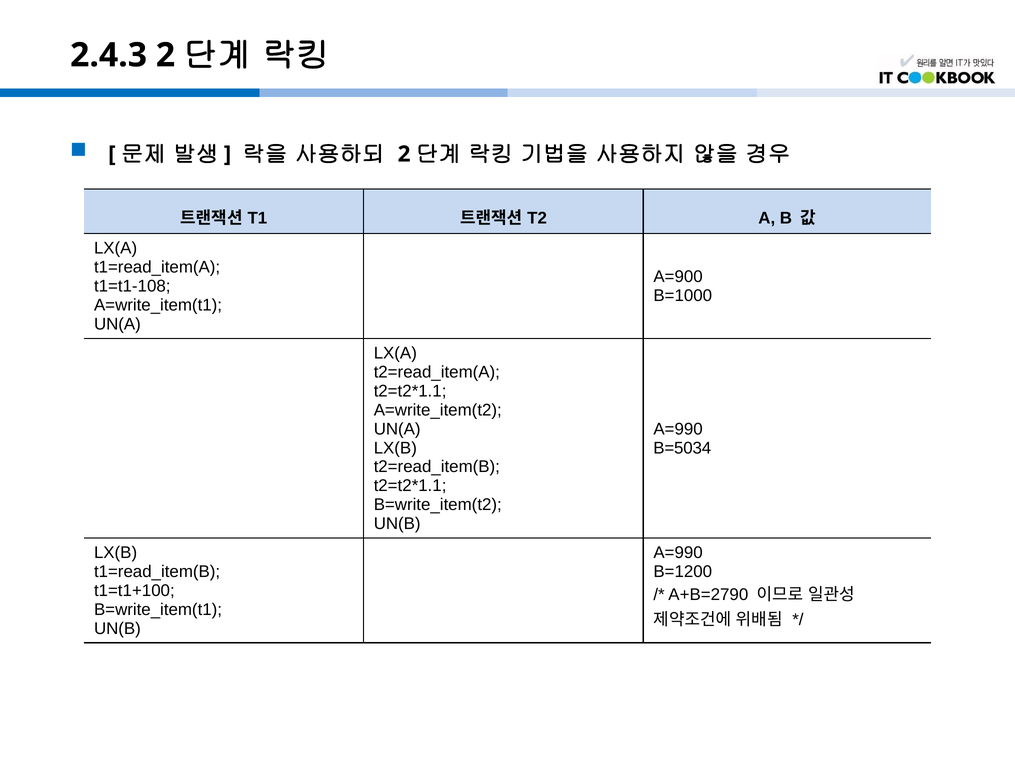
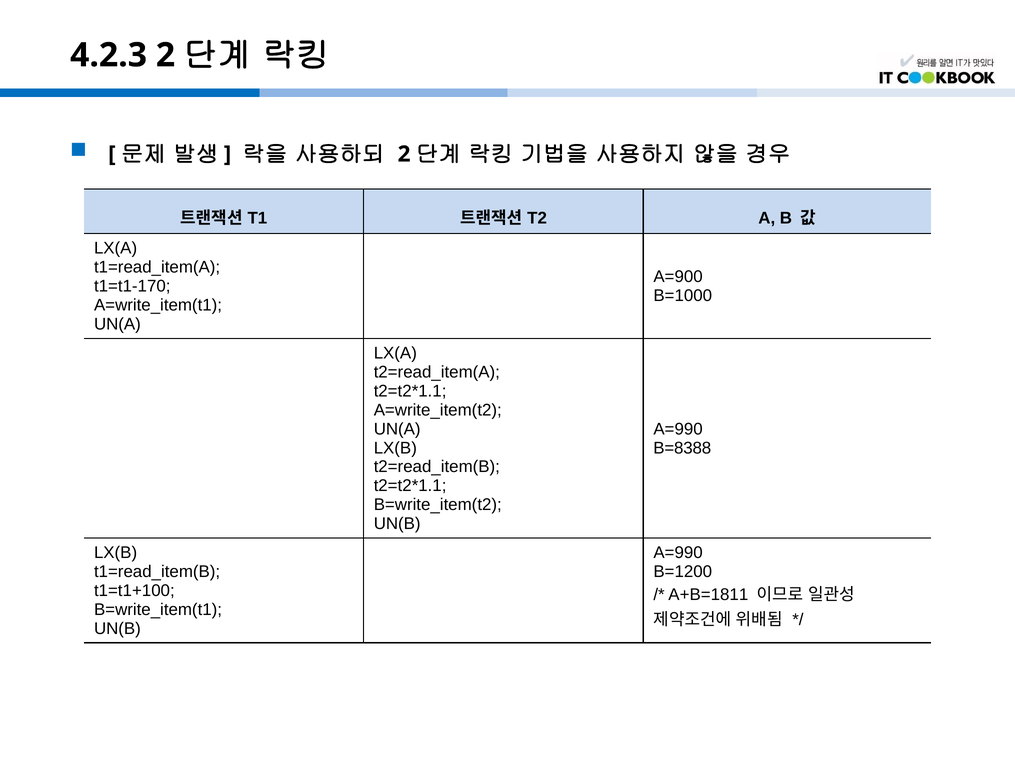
2.4.3: 2.4.3 -> 4.2.3 (109, 55)
t1=t1-108: t1=t1-108 -> t1=t1-170 (132, 286)
B=5034: B=5034 -> B=8388 (682, 448)
A+B=2790: A+B=2790 -> A+B=1811 (708, 595)
